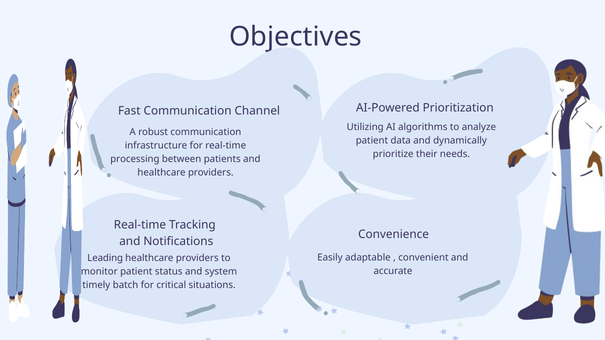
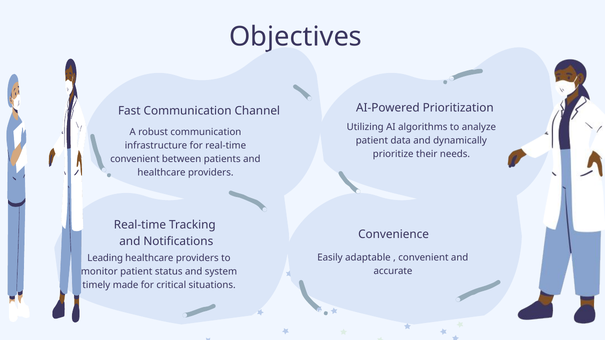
processing: processing -> convenient (135, 159)
batch: batch -> made (126, 285)
